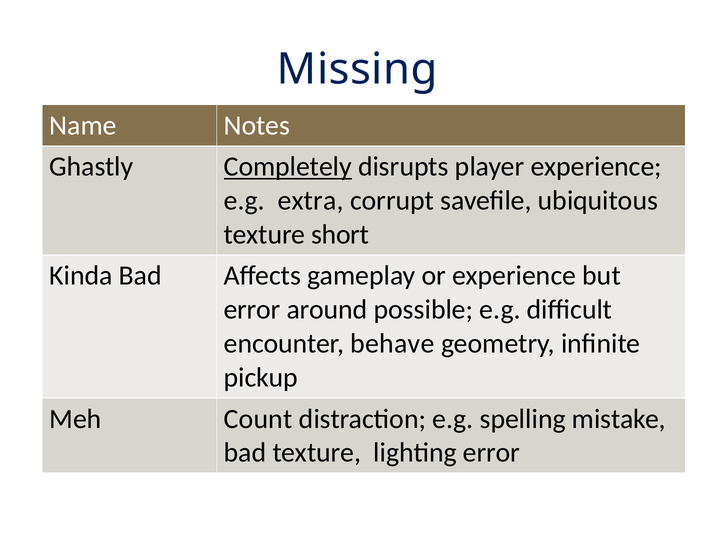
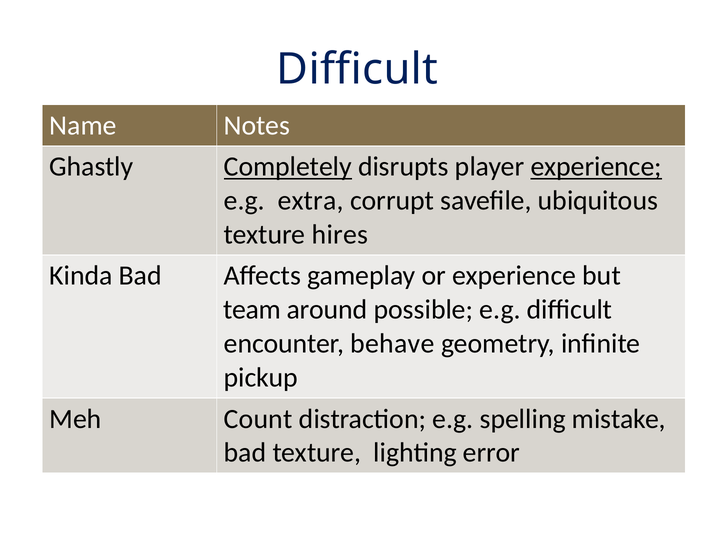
Missing: Missing -> Difficult (357, 69)
experience underline: none -> present (596, 167)
short: short -> hires (340, 235)
error: error -> team (252, 310)
